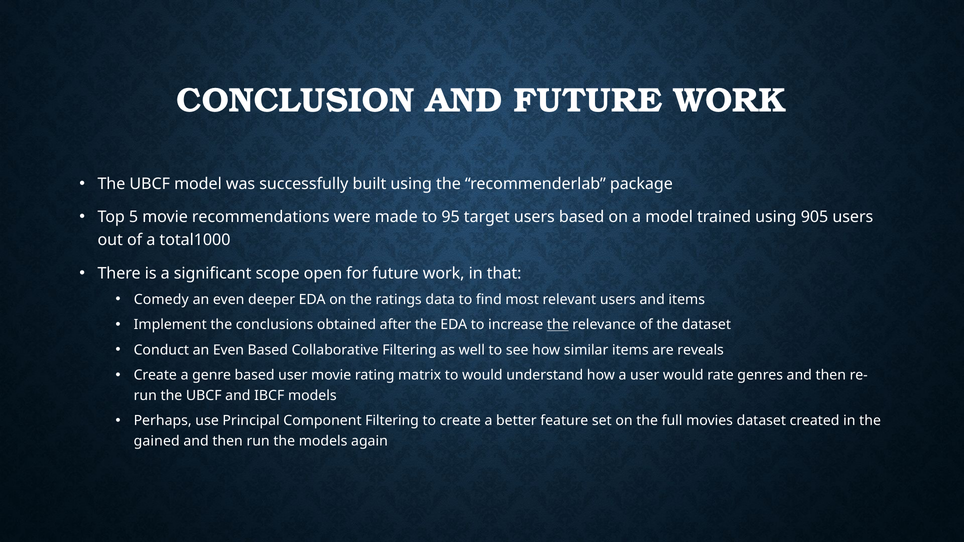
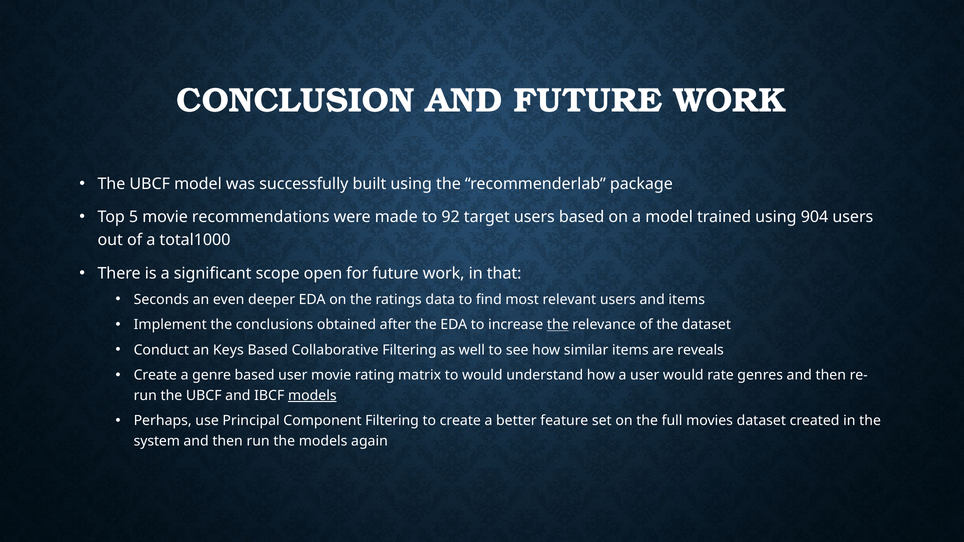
95: 95 -> 92 (451, 217)
905: 905 -> 904 (815, 217)
Comedy: Comedy -> Seconds (161, 300)
Conduct an Even: Even -> Keys (228, 350)
models underline: none -> present (312, 396)
gained: gained -> system (157, 441)
